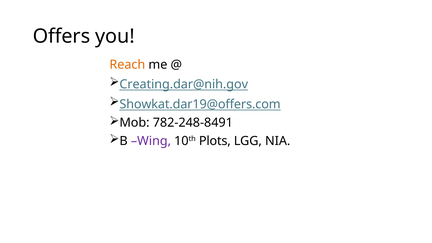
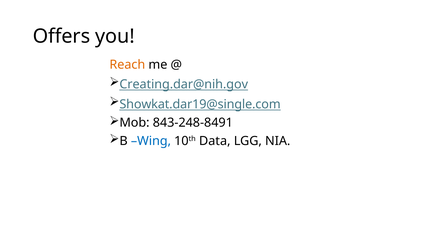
Showkat.dar19@offers.com: Showkat.dar19@offers.com -> Showkat.dar19@single.com (200, 104)
782-248-8491: 782-248-8491 -> 843-248-8491 (193, 123)
Wing colour: purple -> blue (151, 141)
Plots: Plots -> Data (215, 141)
